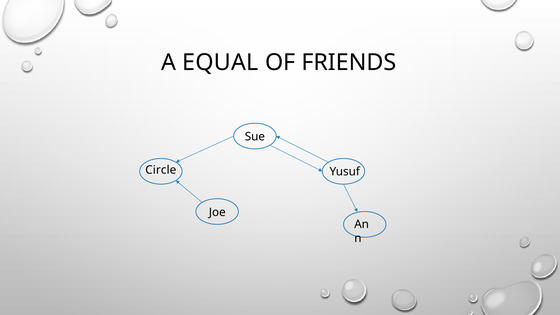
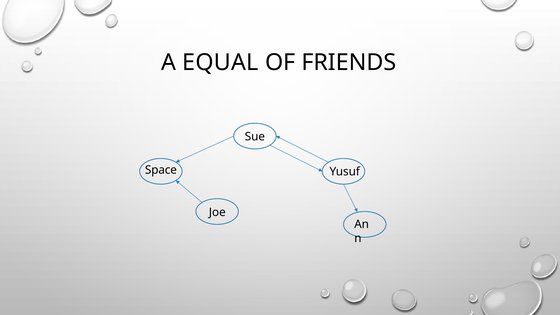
Circle: Circle -> Space (161, 170)
